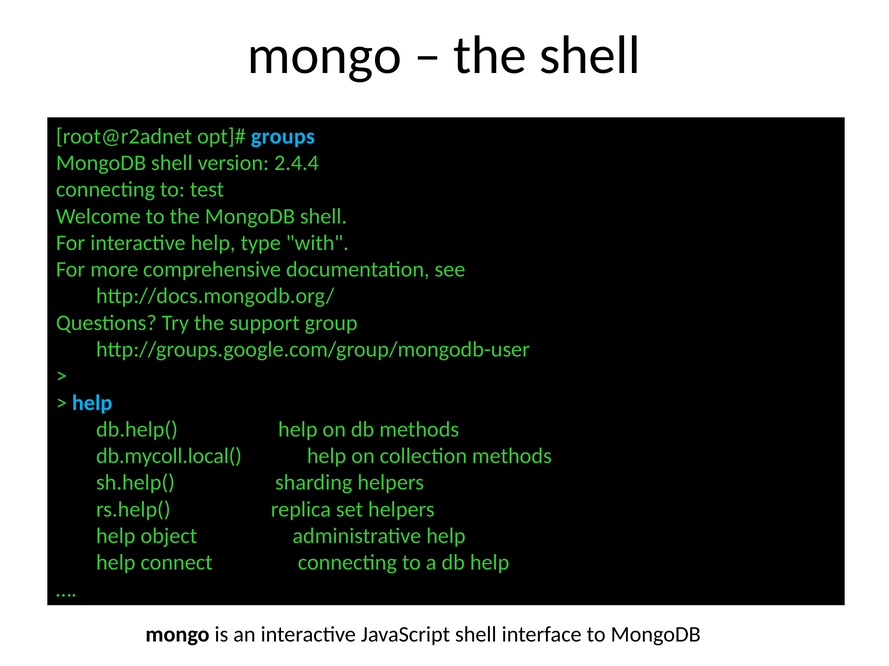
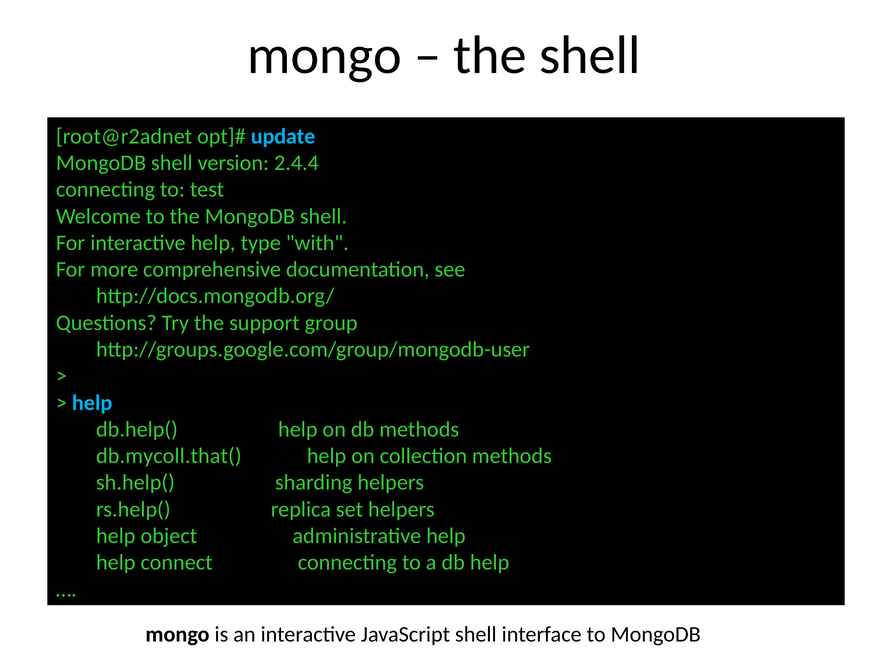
groups: groups -> update (283, 136)
db.mycoll.local(: db.mycoll.local( -> db.mycoll.that( (169, 457)
